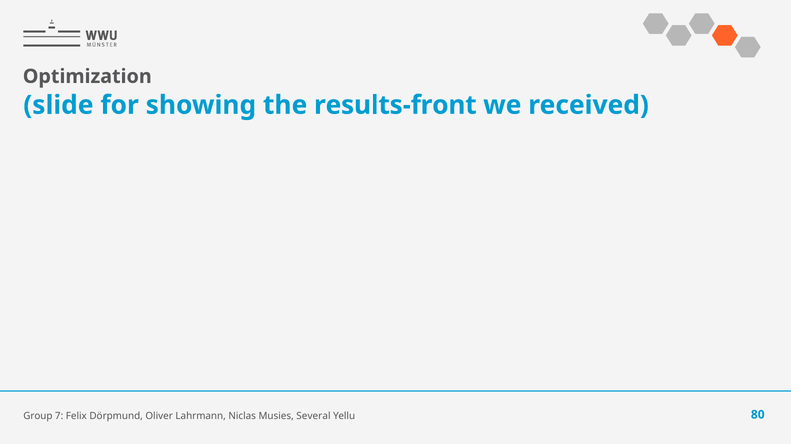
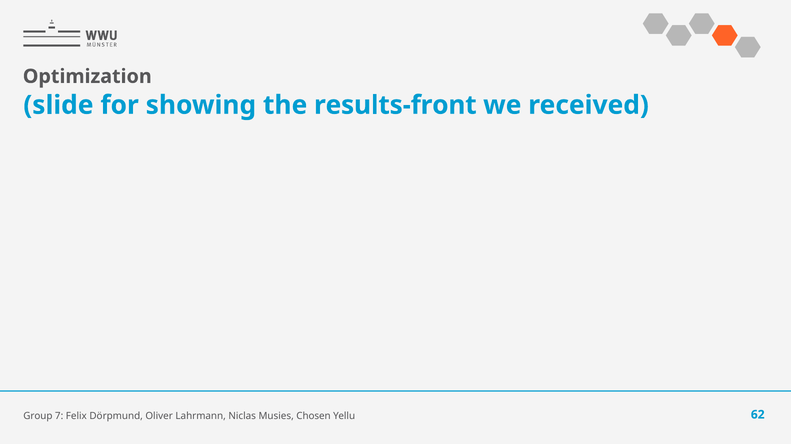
Several: Several -> Chosen (314, 417)
80: 80 -> 62 (758, 415)
